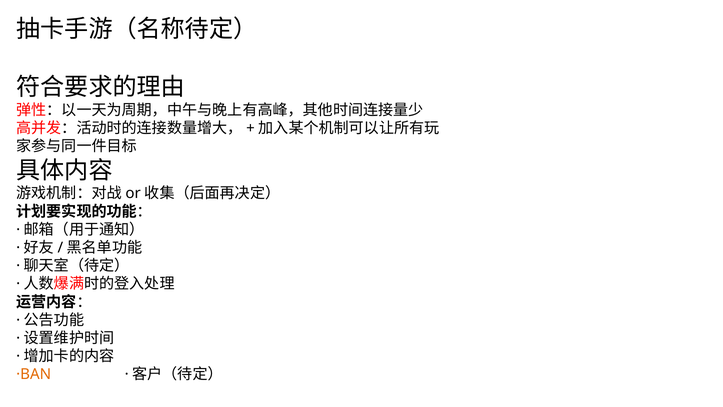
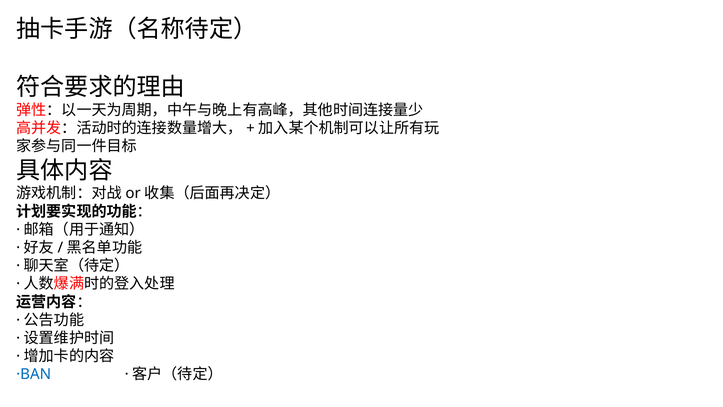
·BAN colour: orange -> blue (34, 374)
